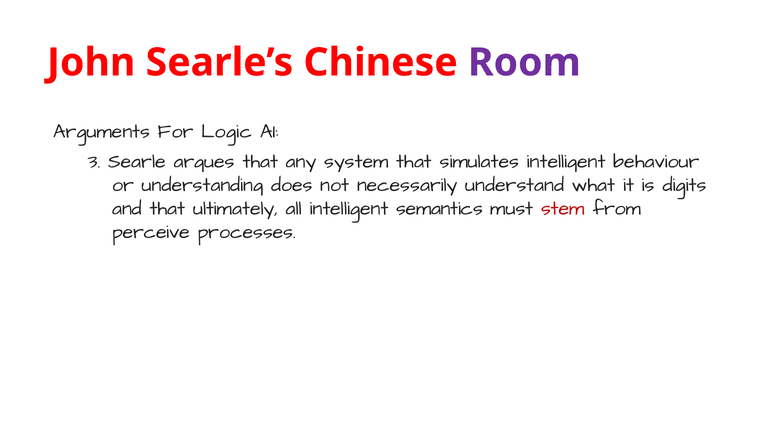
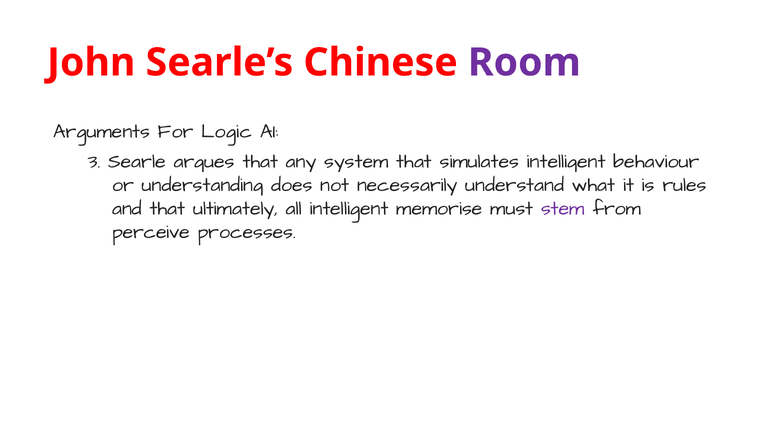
digits: digits -> rules (685, 185)
semantics: semantics -> memorise (439, 208)
stem colour: red -> purple (563, 208)
